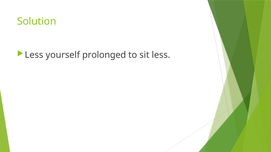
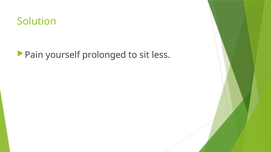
Less: Less -> Pain (34, 55)
